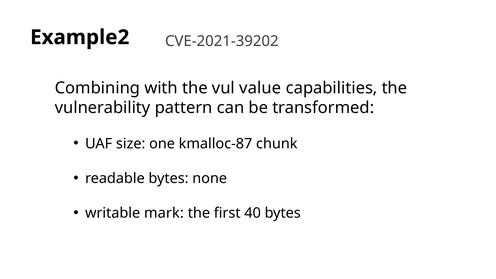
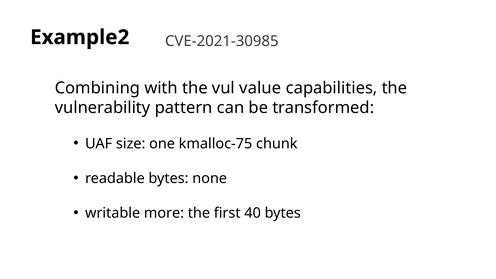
CVE-2021-39202: CVE-2021-39202 -> CVE-2021-30985 (222, 41)
kmalloc-87: kmalloc-87 -> kmalloc-75 (216, 144)
mark: mark -> more (164, 213)
